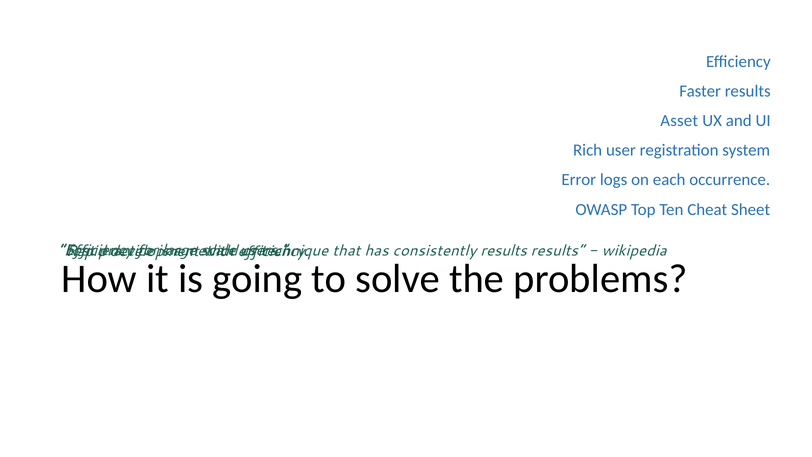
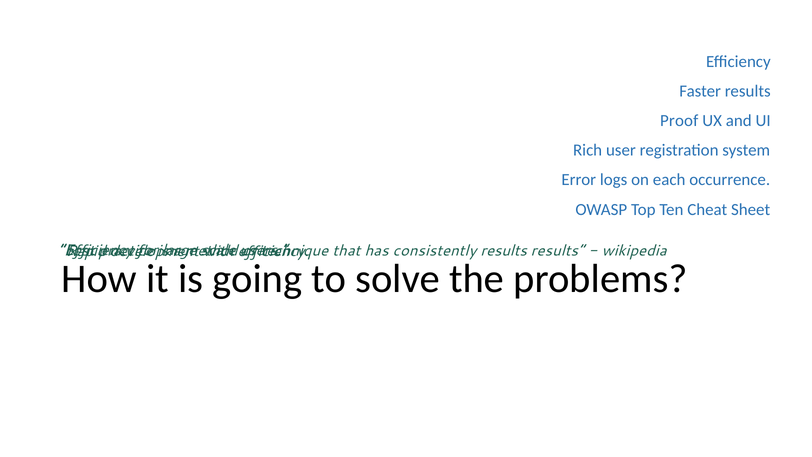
Asset: Asset -> Proof (679, 121)
